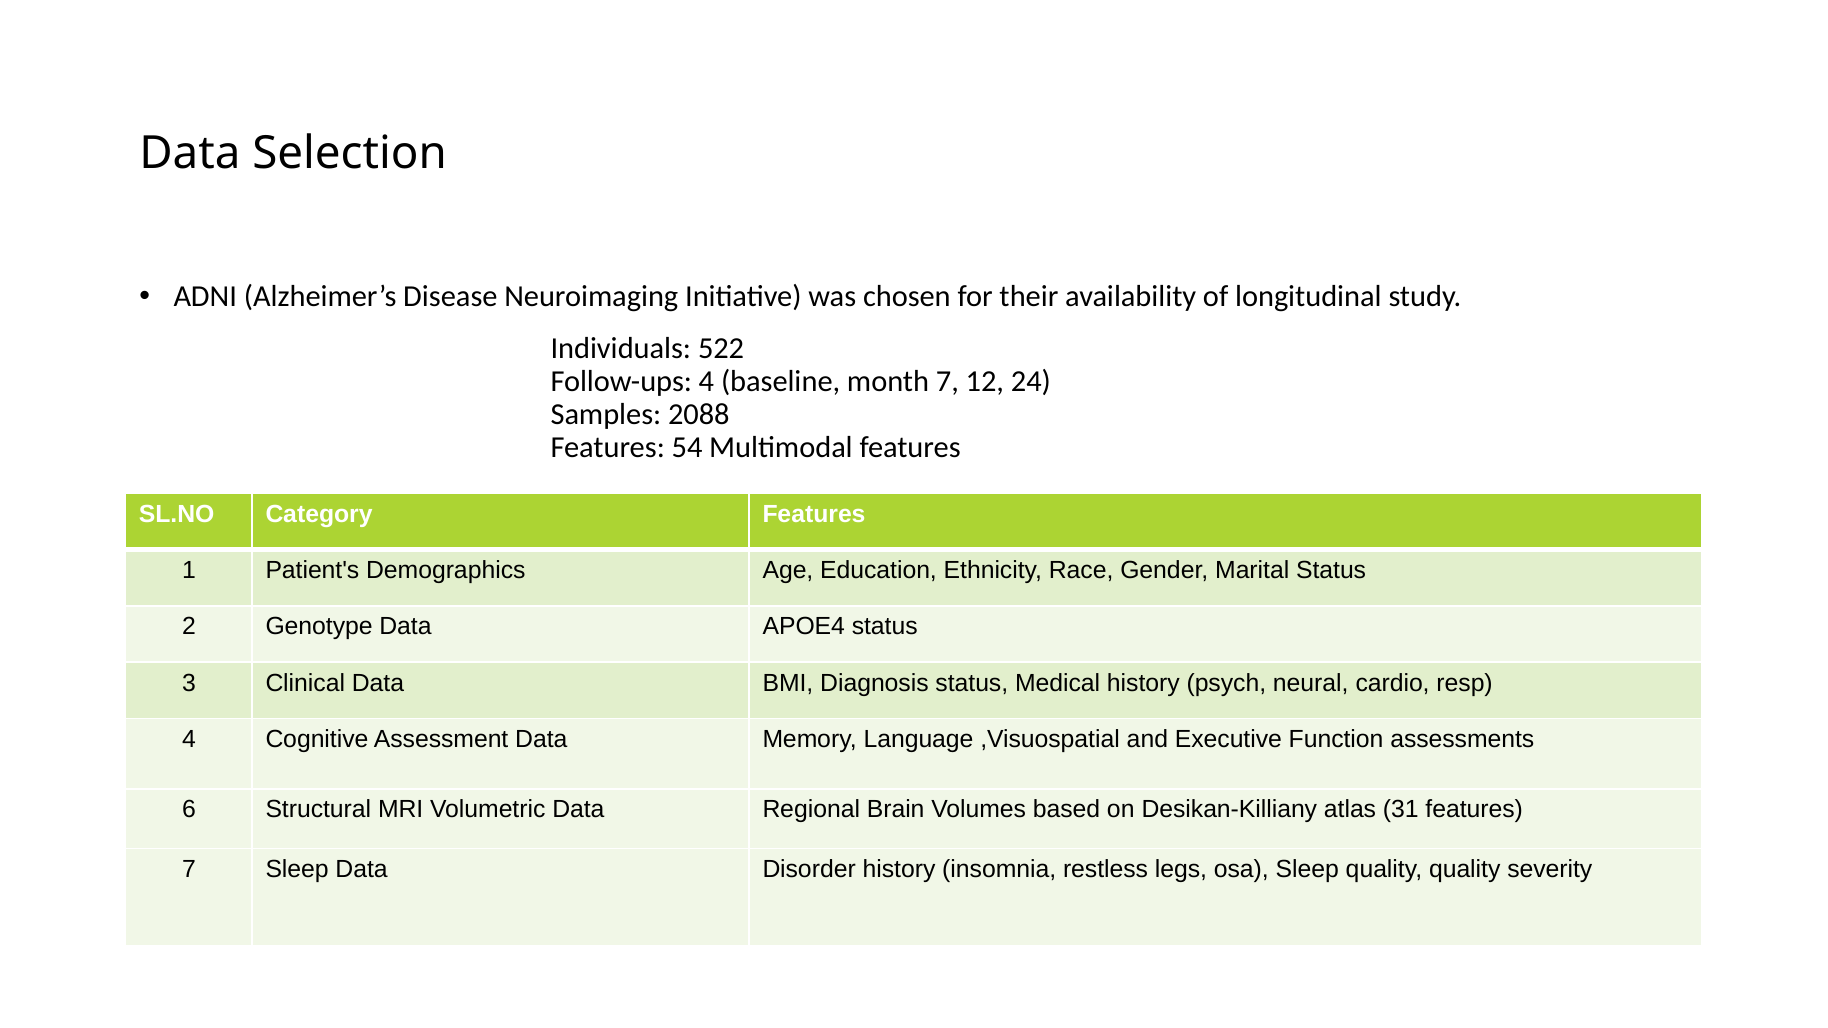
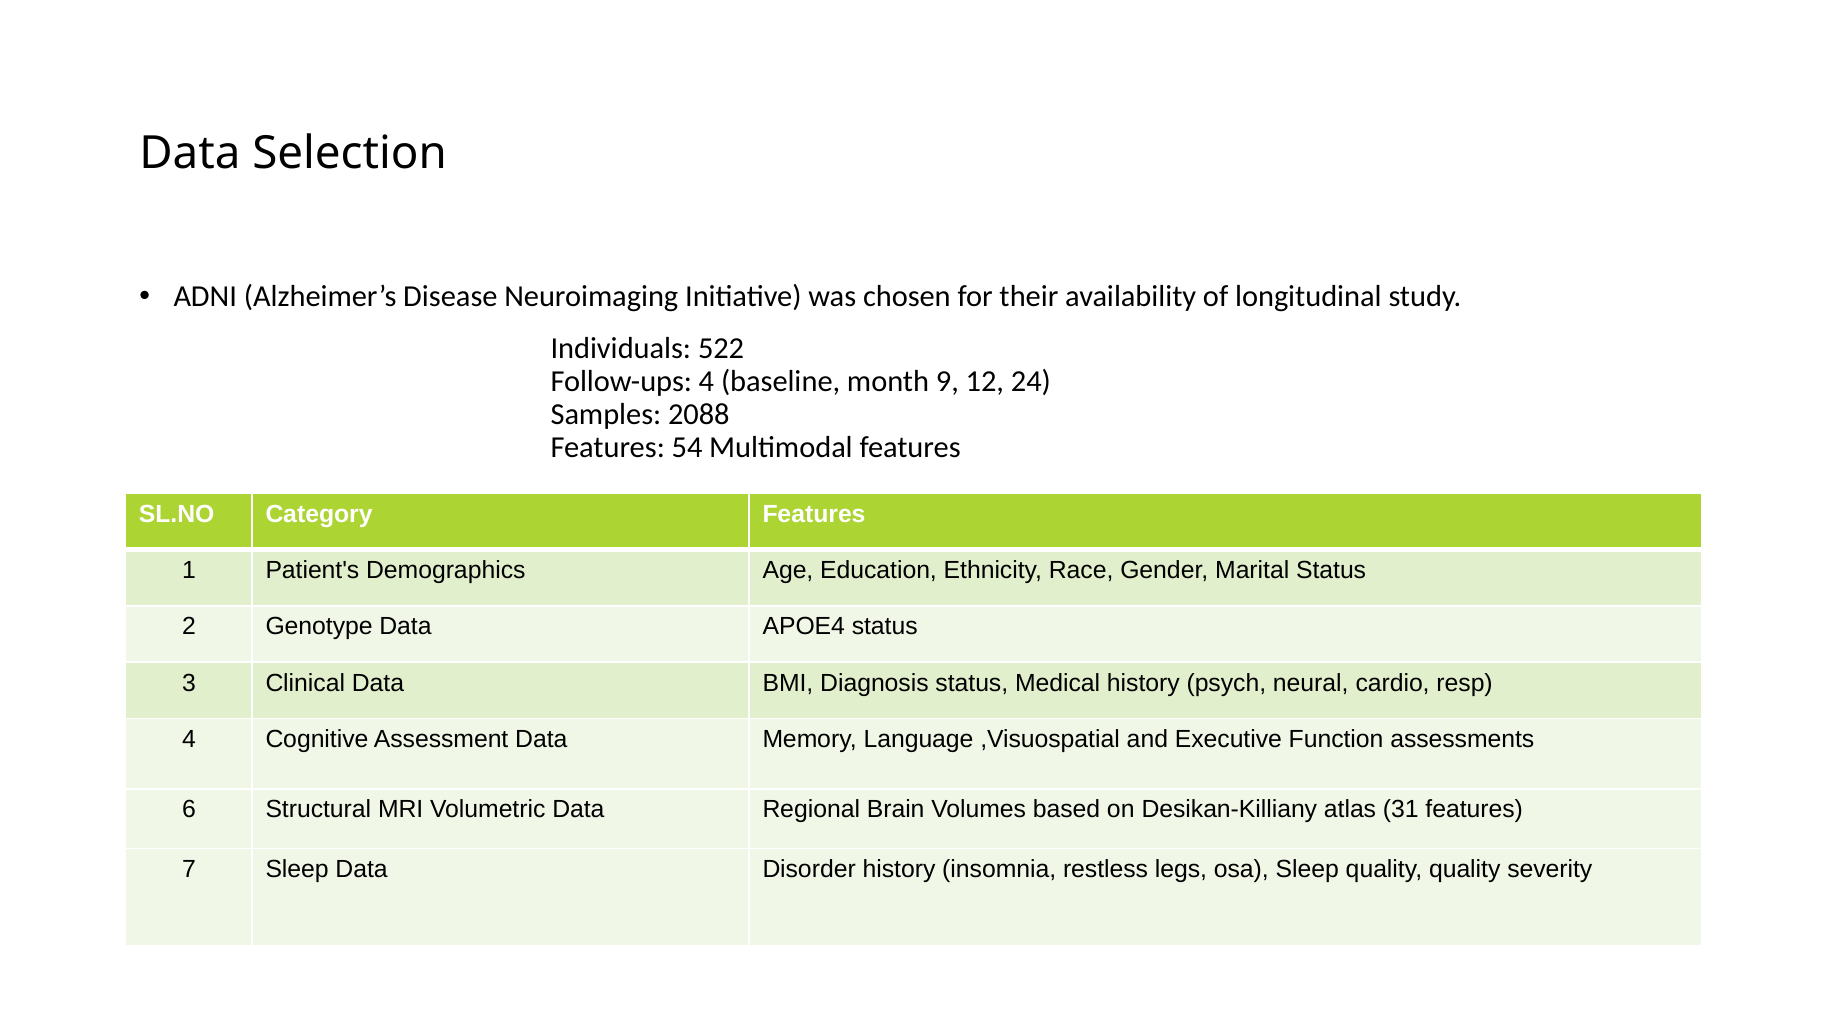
month 7: 7 -> 9 (947, 381)
